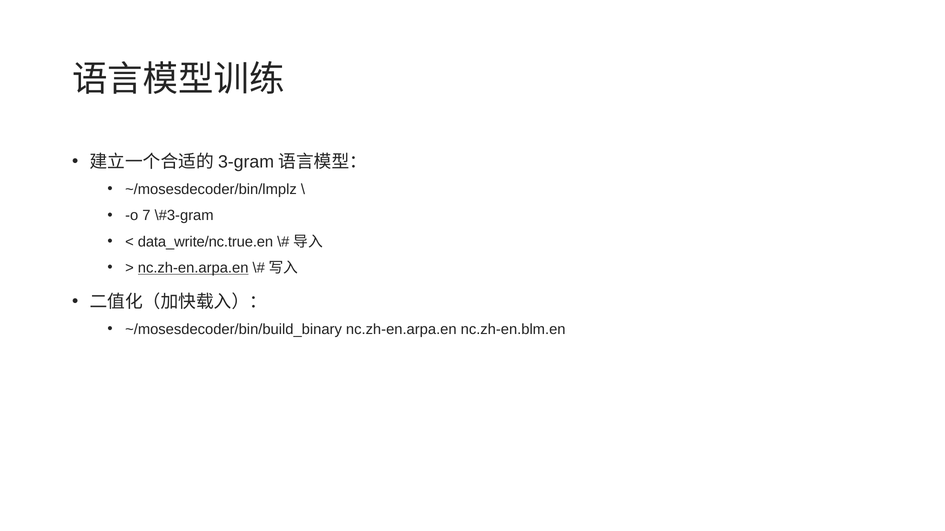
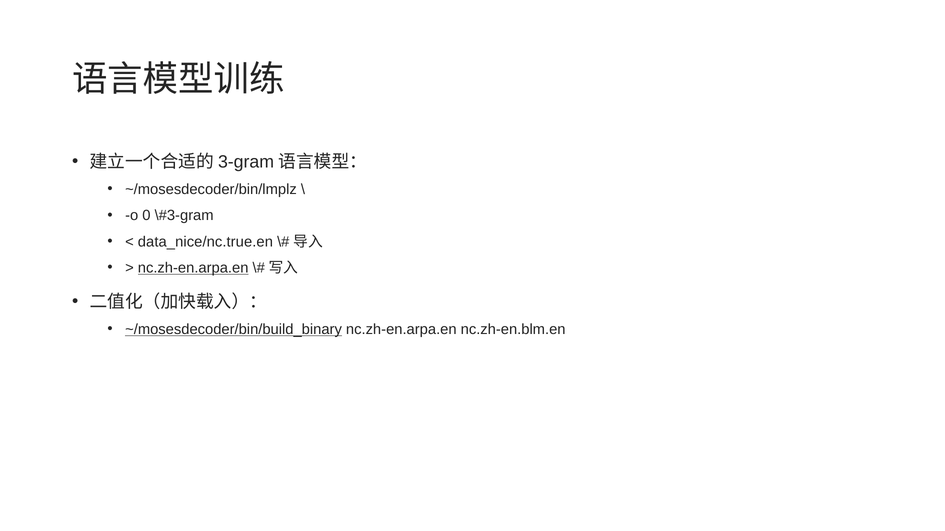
7: 7 -> 0 (146, 216)
data_write/nc.true.en: data_write/nc.true.en -> data_nice/nc.true.en (205, 242)
~/mosesdecoder/bin/build_binary underline: none -> present (234, 330)
